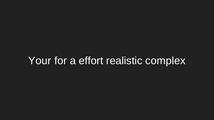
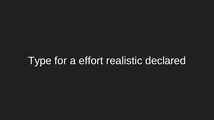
Your: Your -> Type (40, 61)
complex: complex -> declared (166, 61)
